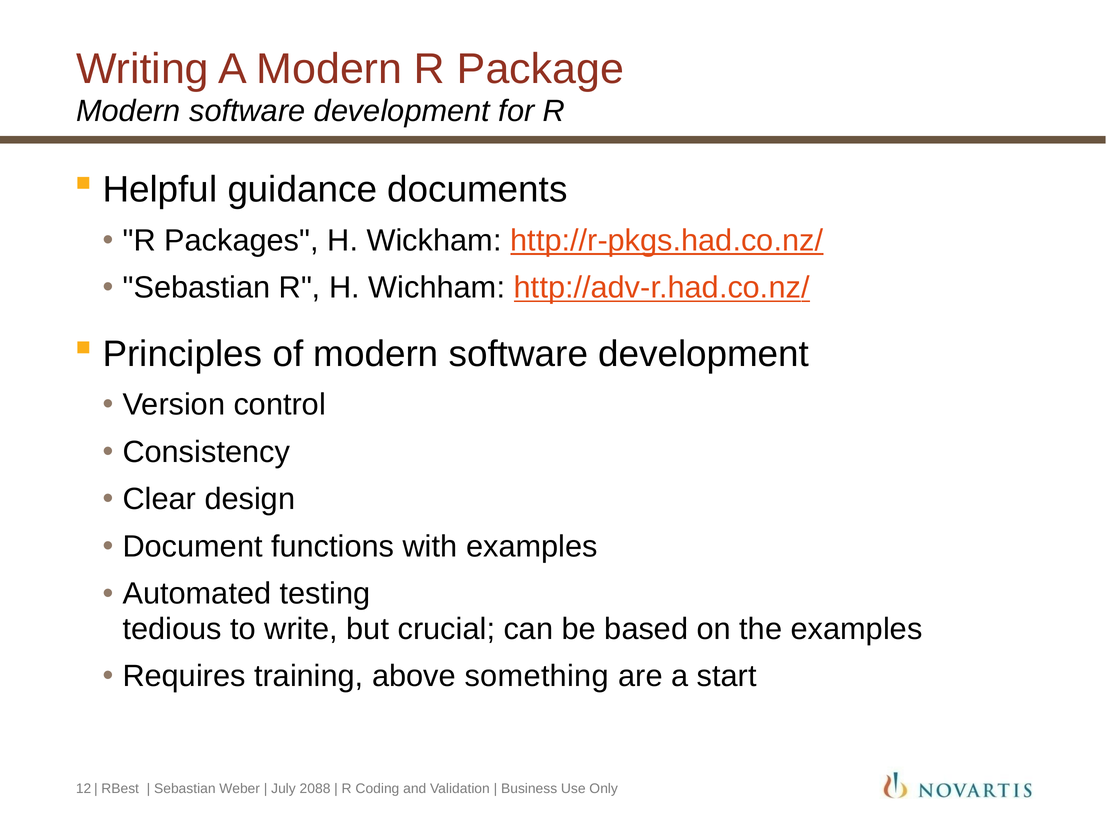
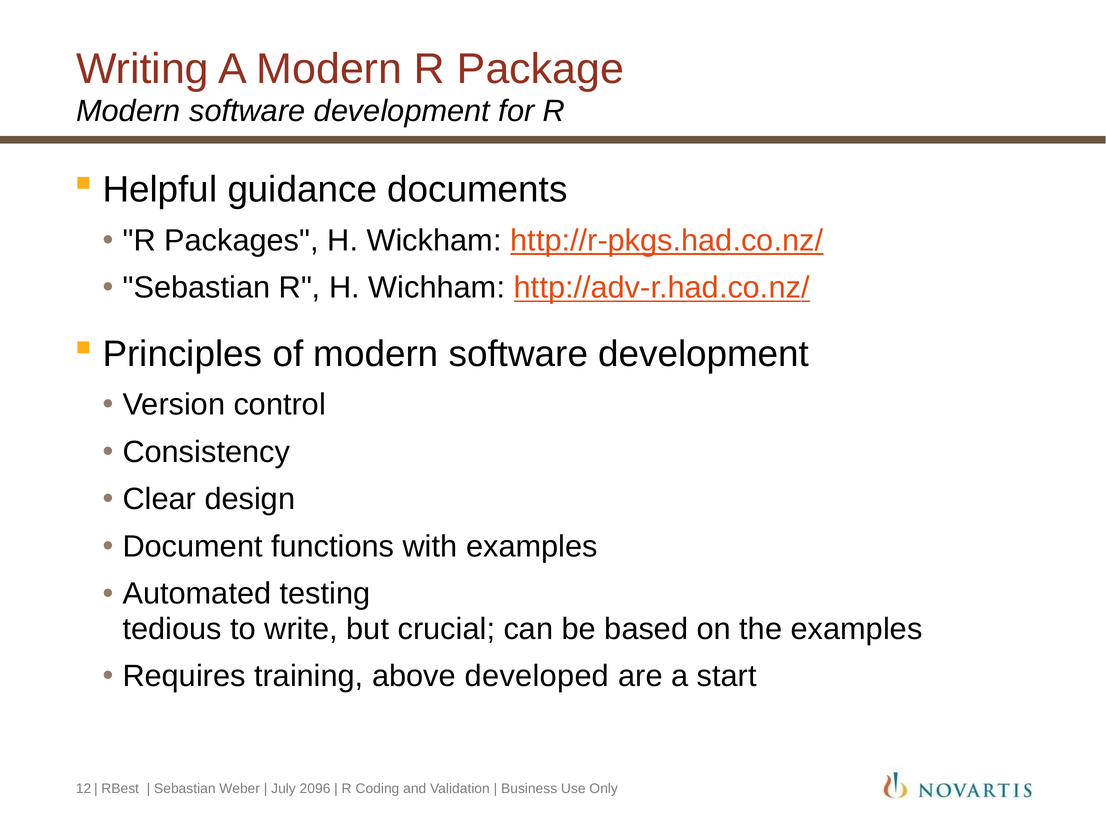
something: something -> developed (537, 677)
2088: 2088 -> 2096 (315, 789)
